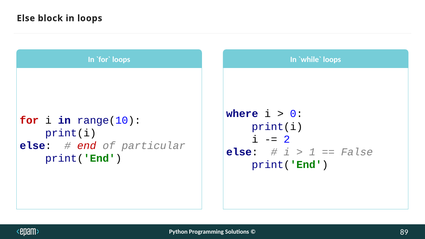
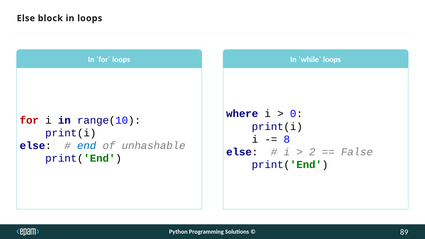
2: 2 -> 8 (287, 139)
end colour: red -> blue (87, 146)
particular: particular -> unhashable (154, 146)
1: 1 -> 2 (312, 152)
